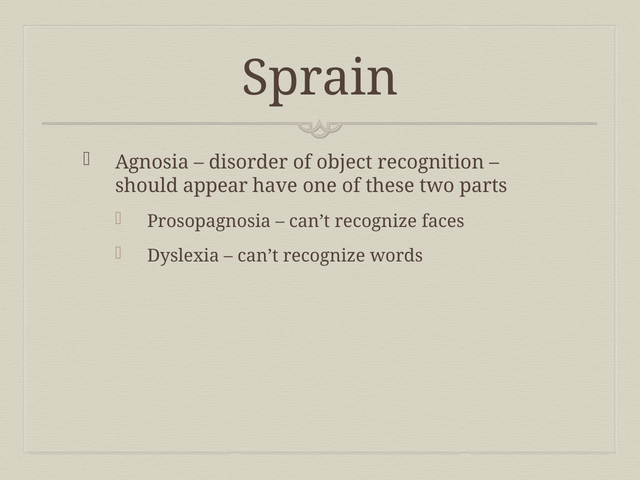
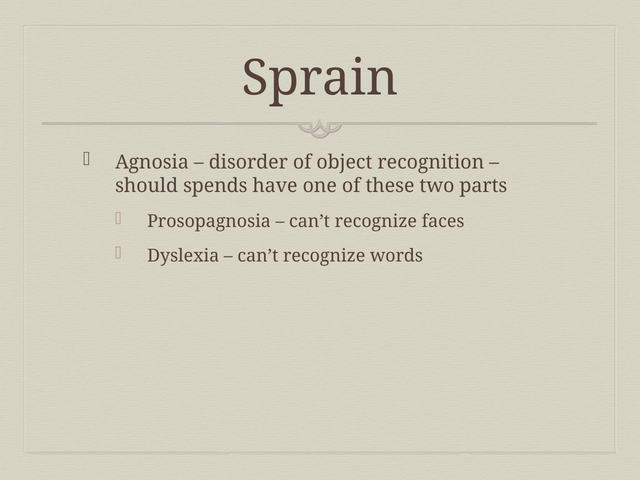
appear: appear -> spends (215, 186)
